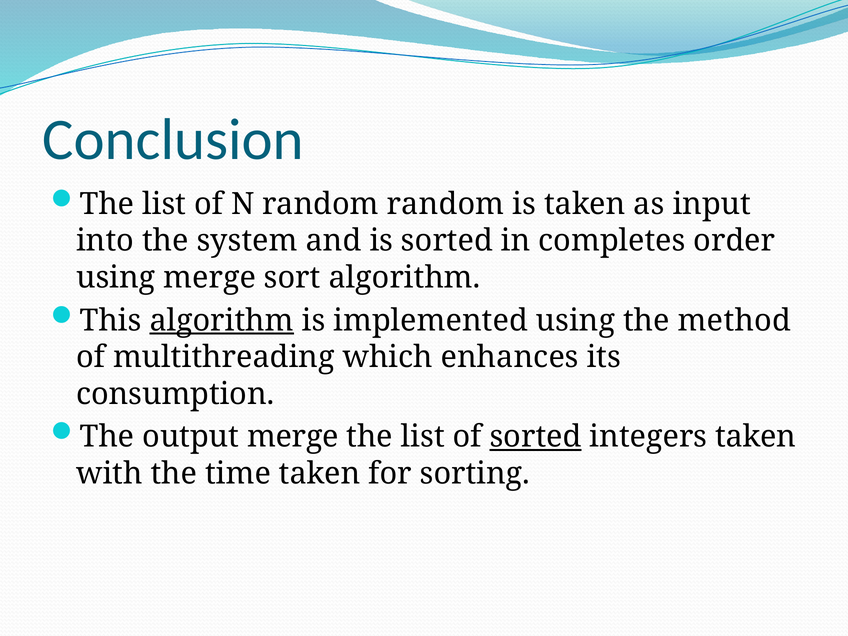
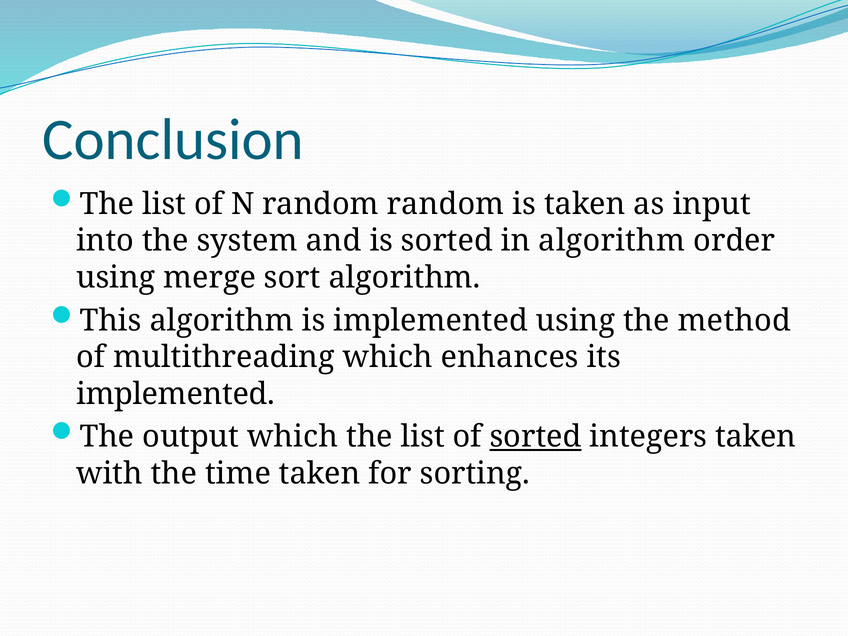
in completes: completes -> algorithm (612, 241)
algorithm underline: present -> none (222, 320)
consumption: consumption -> implemented (175, 394)
output merge: merge -> which (293, 437)
